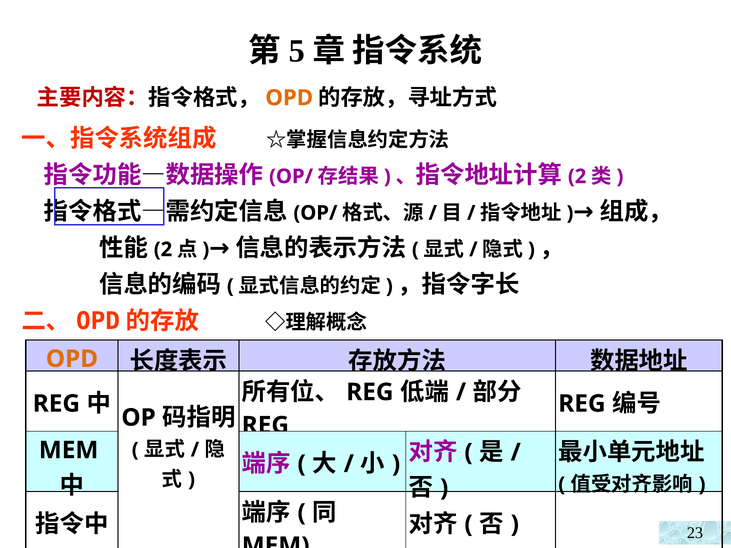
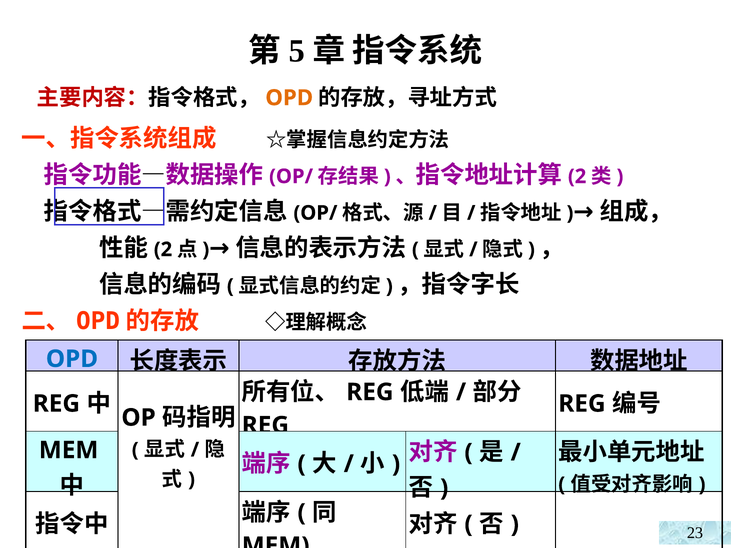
OPD colour: orange -> blue (72, 359)
